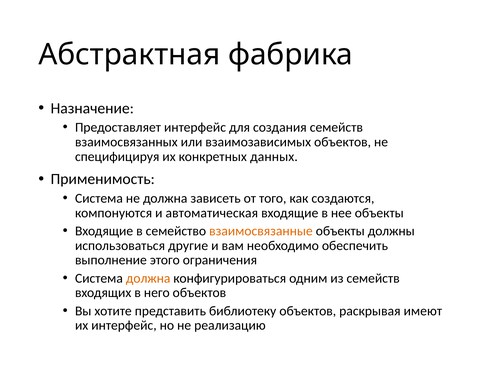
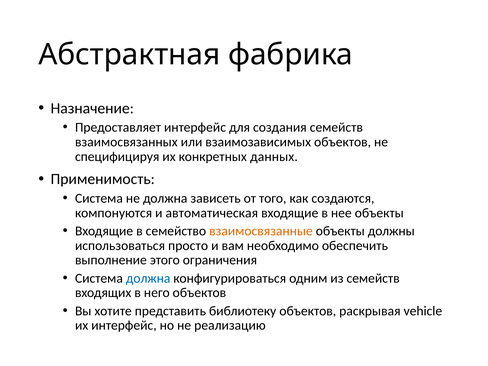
другие: другие -> просто (188, 246)
должна colour: orange -> blue (148, 278)
имеют: имеют -> vehicle (423, 311)
